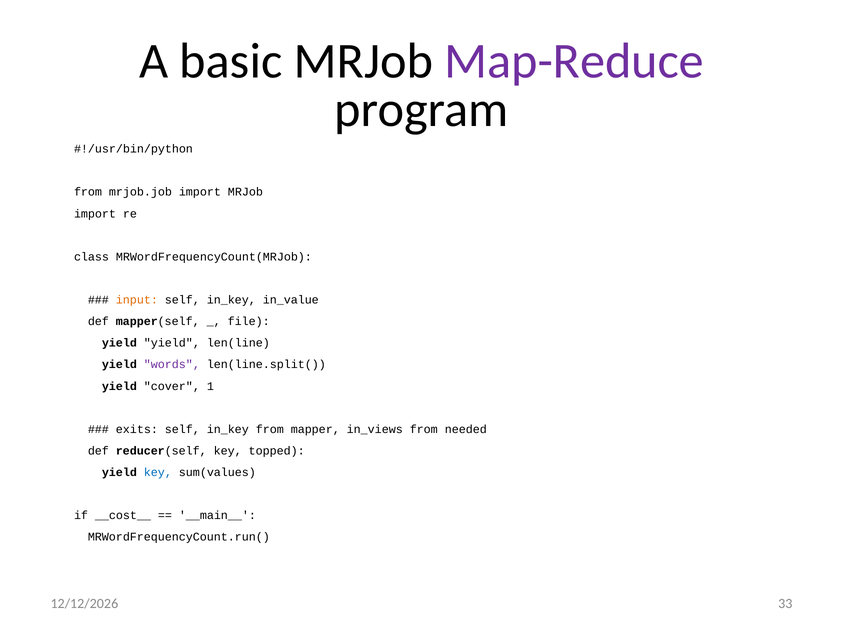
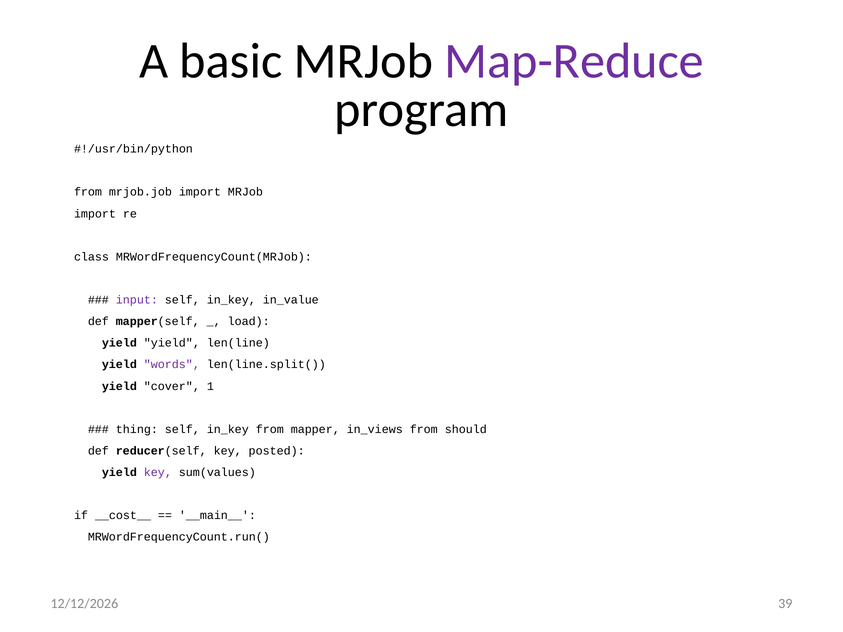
input colour: orange -> purple (137, 300)
file: file -> load (249, 322)
exits: exits -> thing (137, 429)
needed: needed -> should (466, 429)
topped: topped -> posted (277, 451)
key colour: blue -> purple (158, 473)
33: 33 -> 39 (785, 604)
